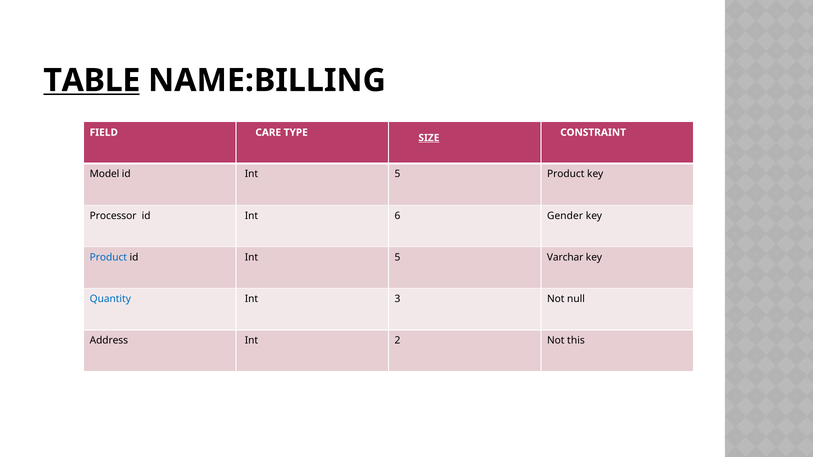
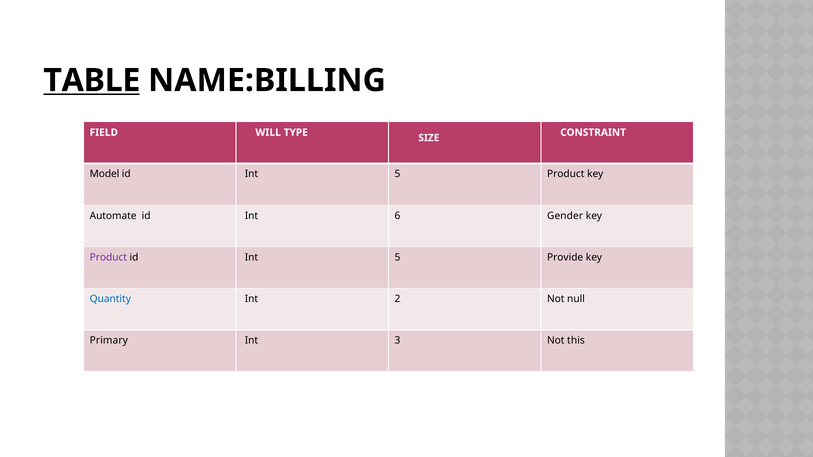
CARE: CARE -> WILL (268, 133)
SIZE underline: present -> none (429, 138)
Processor: Processor -> Automate (113, 216)
Product colour: blue -> purple (108, 257)
Varchar: Varchar -> Provide (565, 257)
3: 3 -> 2 (397, 299)
Address: Address -> Primary (109, 341)
2: 2 -> 3 (397, 341)
